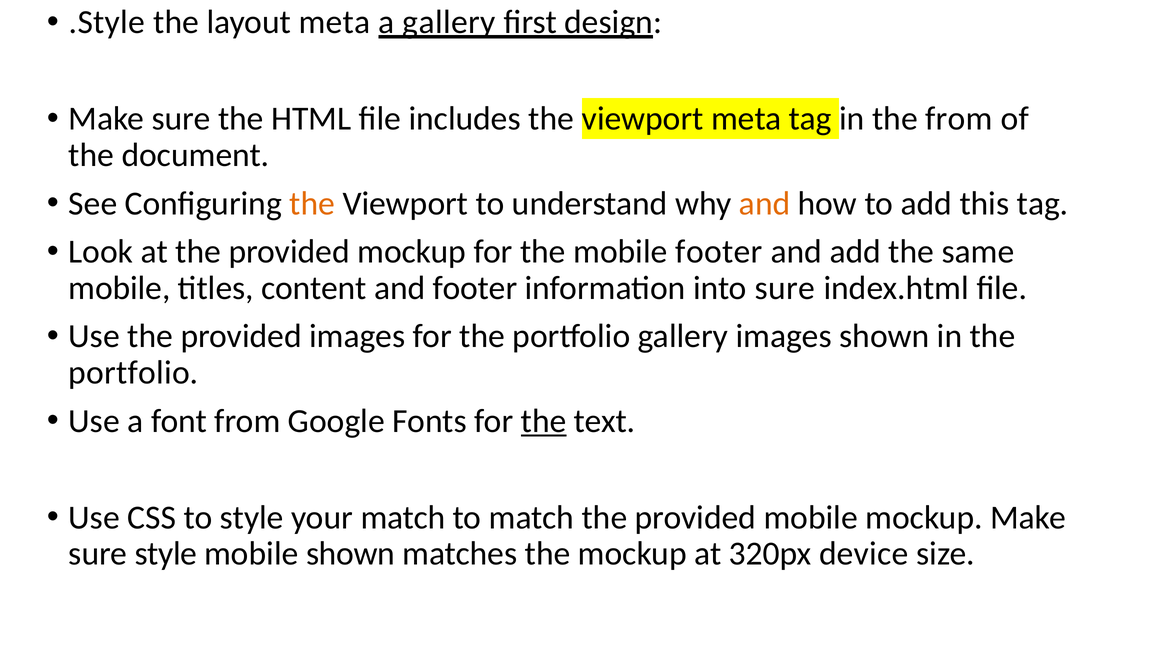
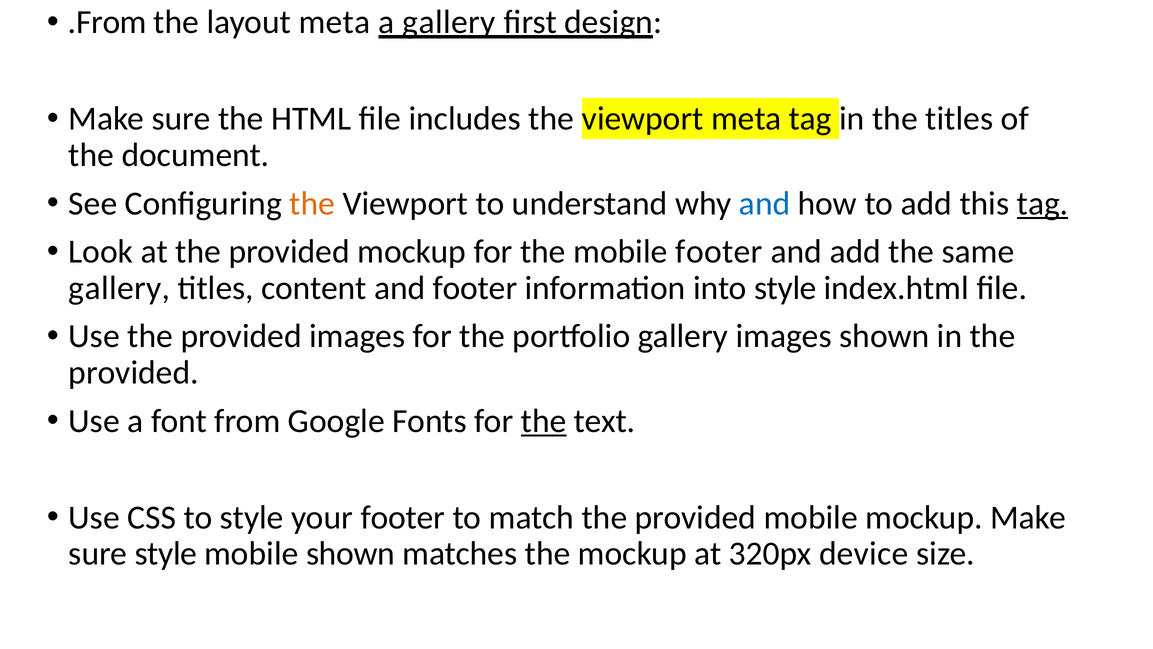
.Style: .Style -> .From (107, 22)
the from: from -> titles (959, 119)
and colour: orange -> blue (765, 203)
tag underline: none -> present (1043, 203)
mobile: mobile -> gallery (119, 288)
into sure: sure -> style (785, 288)
portfolio: portfolio -> provided (134, 372)
your match: match -> footer (403, 517)
